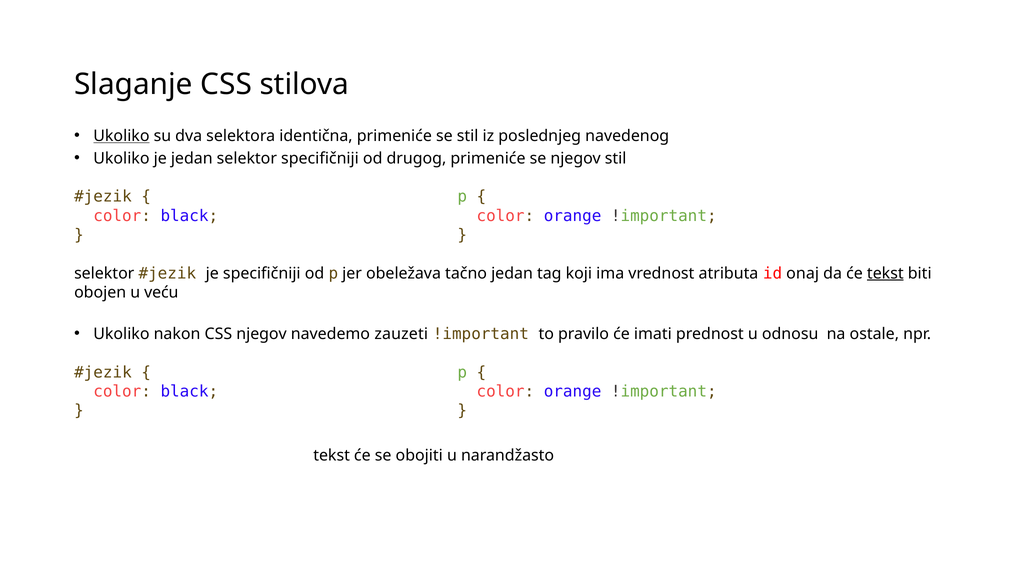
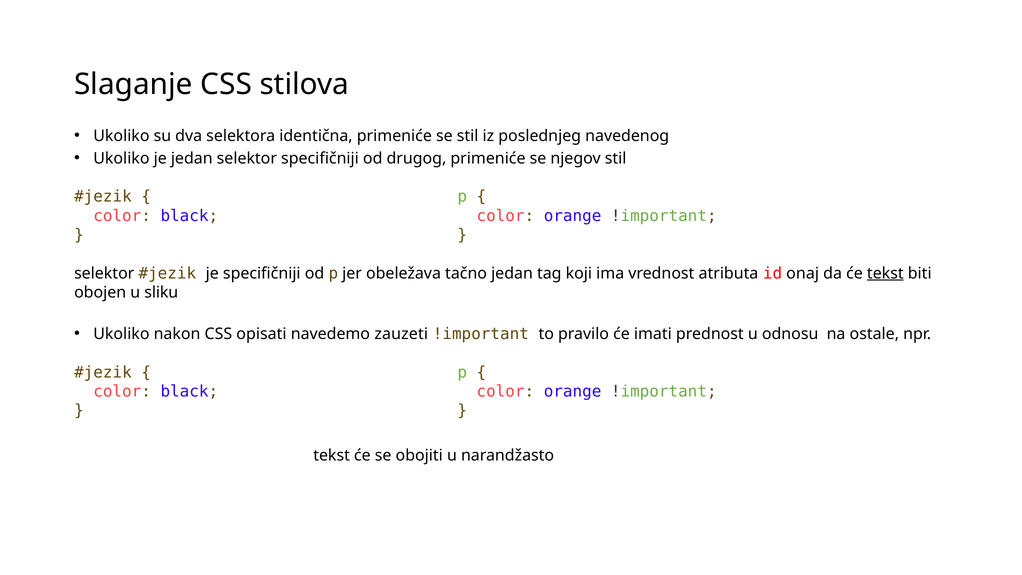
Ukoliko underline: present -> none (121, 136)
veću: veću -> sliku (161, 292)
CSS njegov: njegov -> opisati (261, 334)
